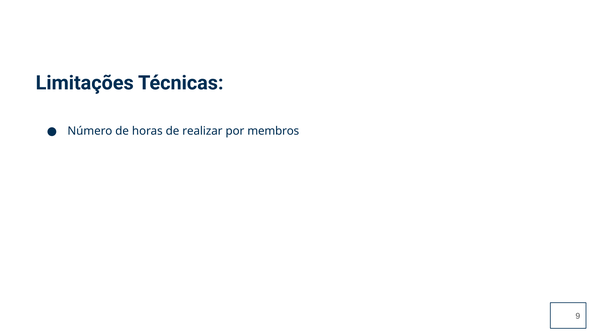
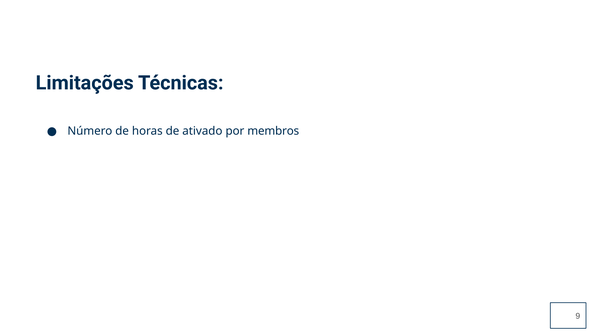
realizar: realizar -> ativado (202, 131)
